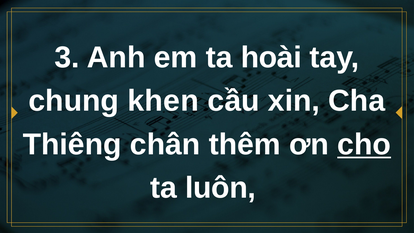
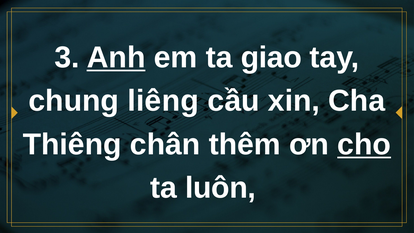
Anh underline: none -> present (116, 58)
hoài: hoài -> giao (271, 58)
khen: khen -> liêng (163, 101)
